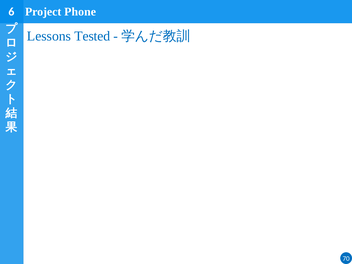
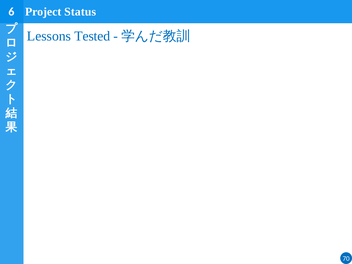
Phone: Phone -> Status (80, 12)
